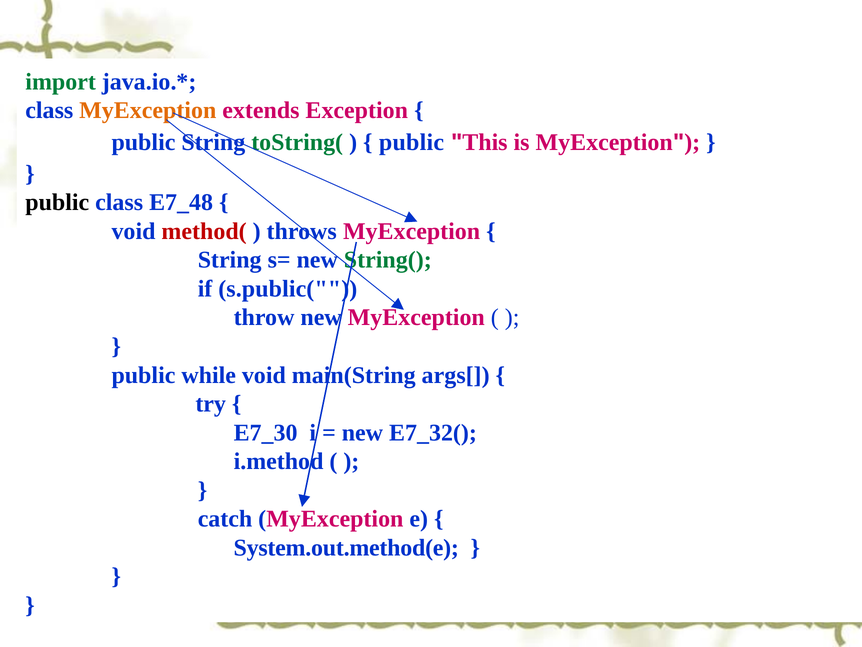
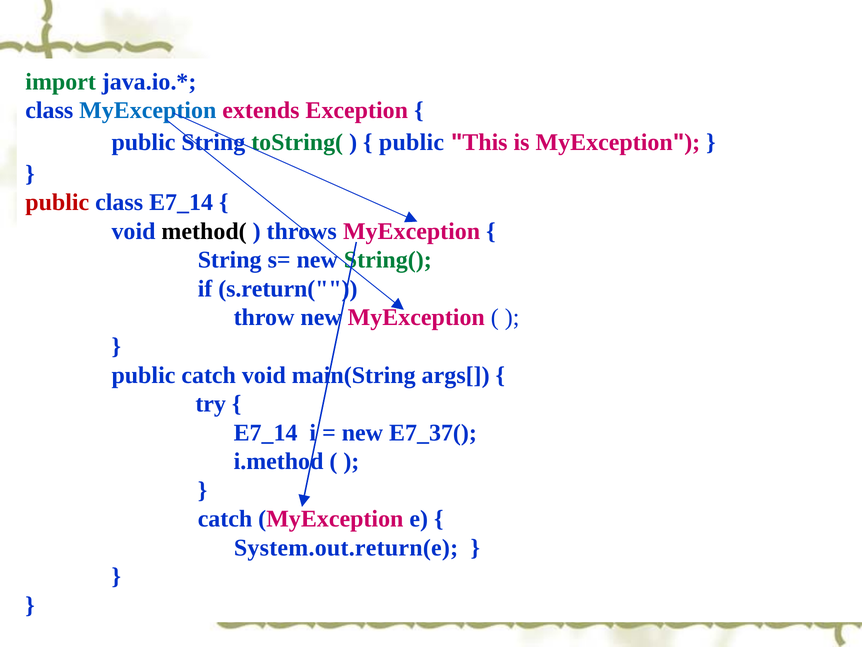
MyException colour: orange -> blue (148, 110)
public colour: black -> red (57, 202)
class E7_48: E7_48 -> E7_14 (181, 202)
method( colour: red -> black (204, 231)
s.public(: s.public( -> s.return( (288, 289)
public while: while -> catch (209, 375)
E7_30: E7_30 -> E7_14 (266, 432)
E7_32(: E7_32( -> E7_37( (433, 432)
System.out.method(e: System.out.method(e -> System.out.return(e (346, 547)
